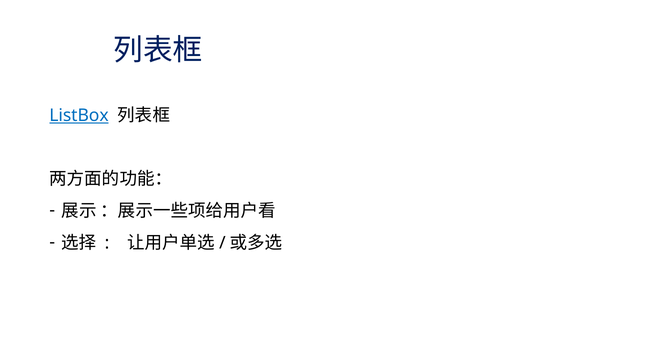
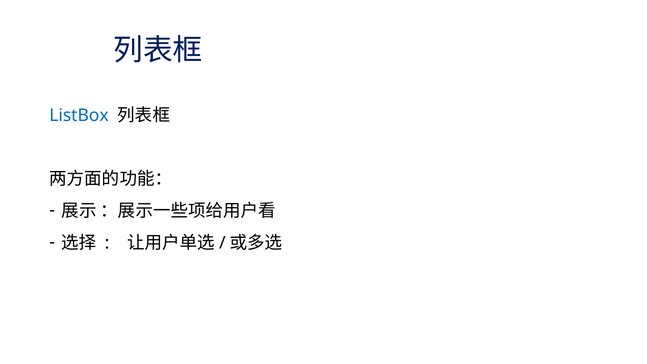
ListBox underline: present -> none (79, 115)
